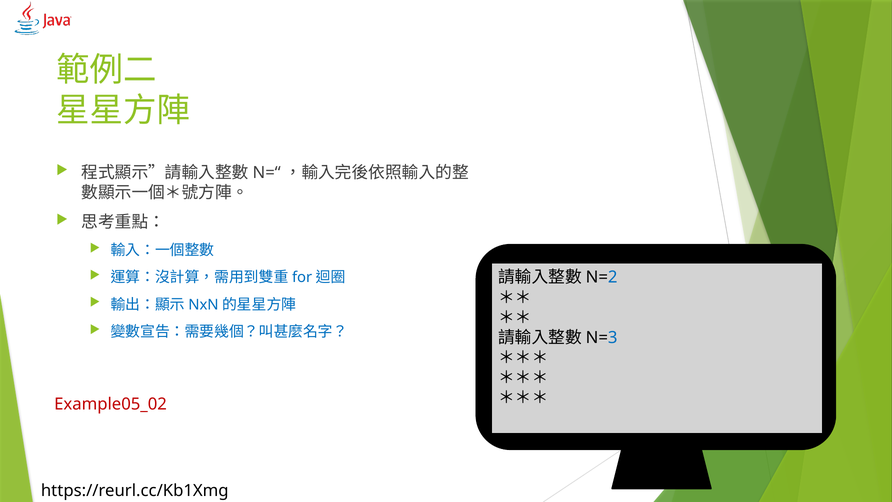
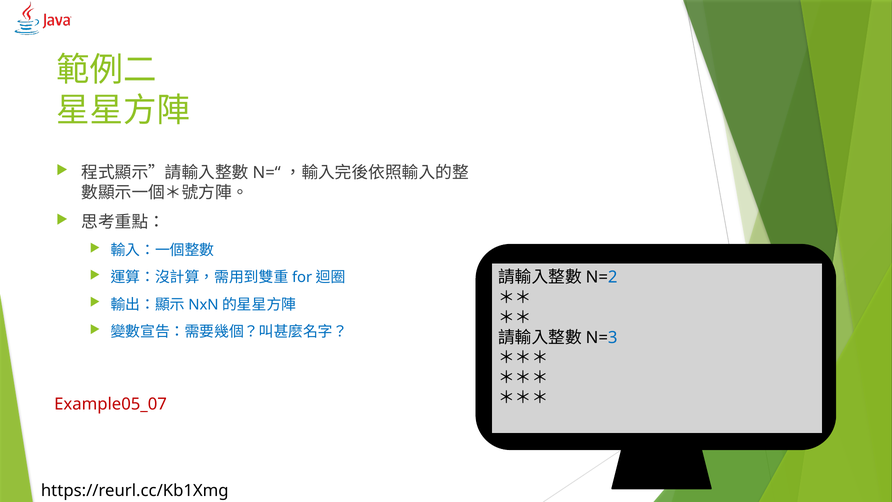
Example05_02: Example05_02 -> Example05_07 (111, 404)
